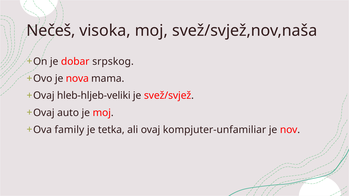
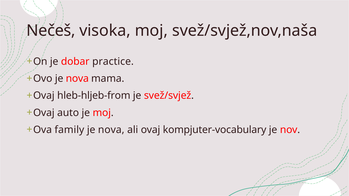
srpskog: srpskog -> practice (113, 62)
hleb-hljeb-veliki: hleb-hljeb-veliki -> hleb-hljeb-from (94, 96)
tetka: tetka -> nova (111, 130)
kompjuter-unfamiliar: kompjuter-unfamiliar -> kompjuter-vocabulary (215, 130)
